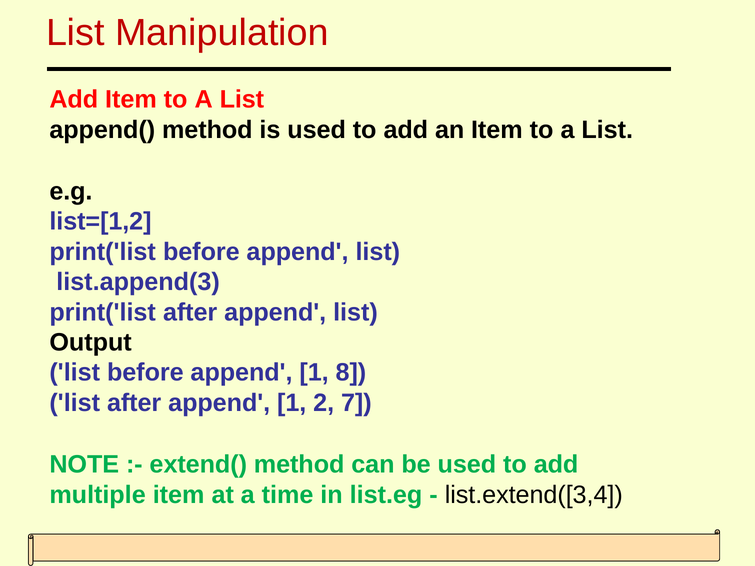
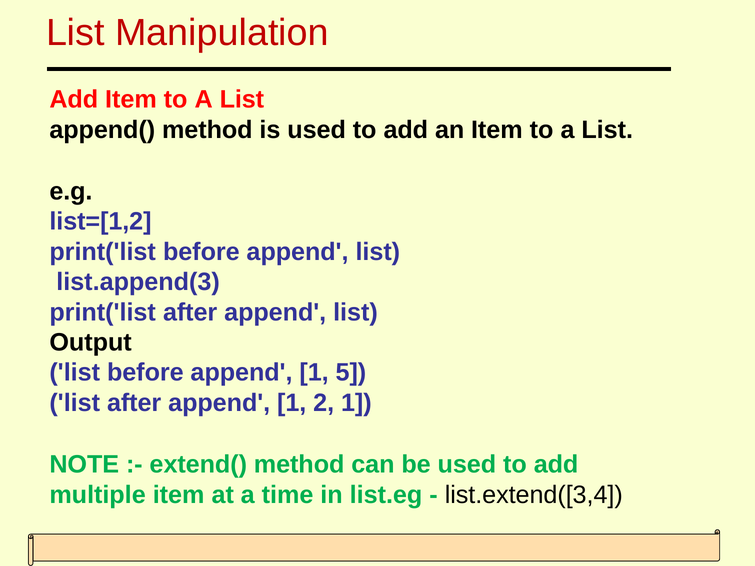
8: 8 -> 5 (351, 373)
2 7: 7 -> 1 (356, 403)
